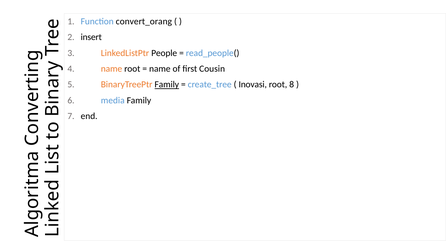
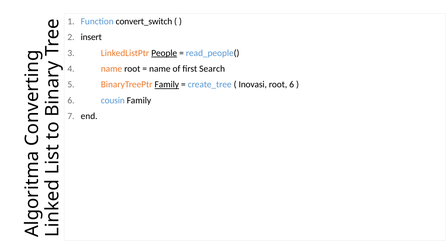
convert_orang: convert_orang -> convert_switch (144, 21)
People underline: none -> present (164, 53)
Cousin: Cousin -> Search (212, 69)
root 8: 8 -> 6 (292, 85)
media: media -> cousin (113, 100)
